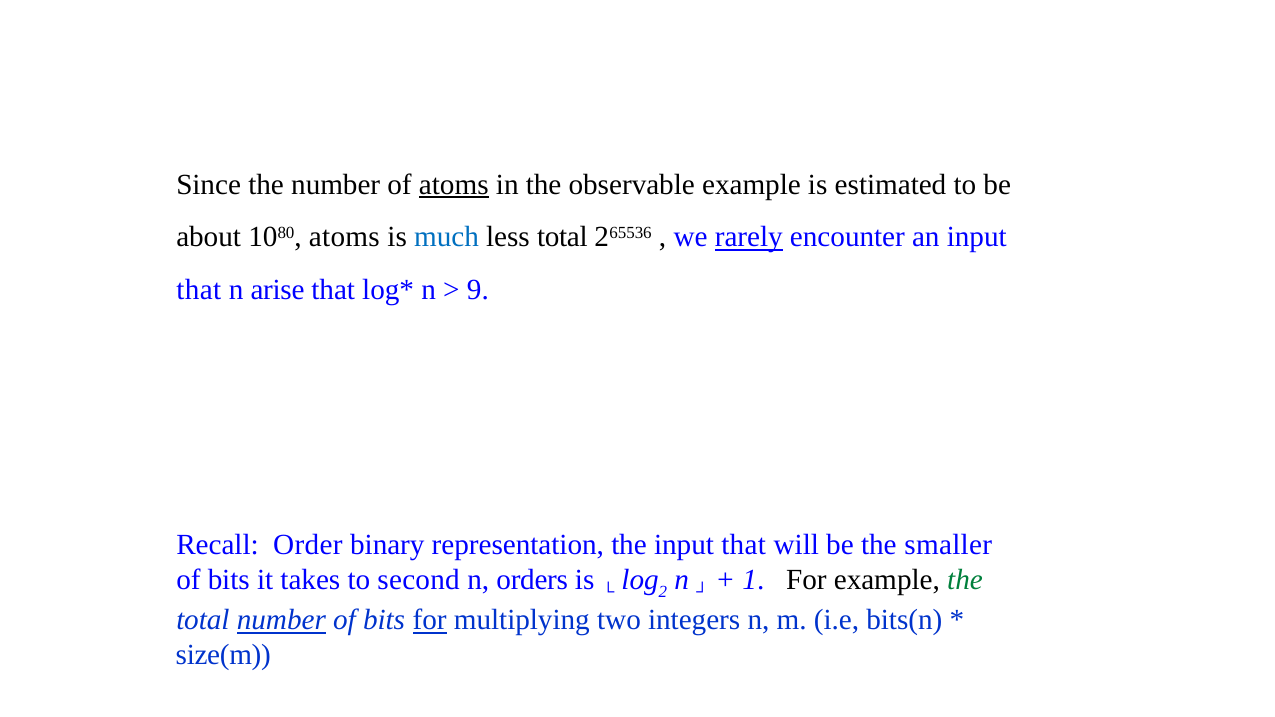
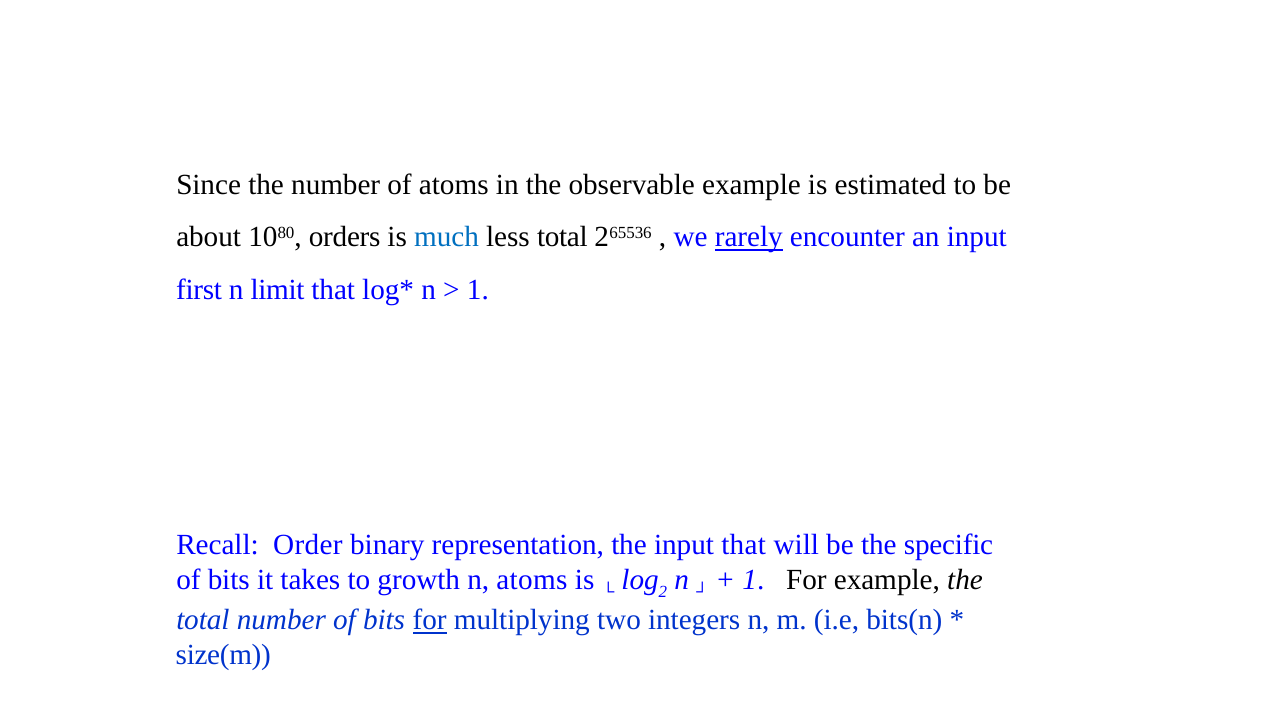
atoms underline: present -> none (454, 185)
1080 atoms: atoms -> orders (345, 237)
that: that -> first (199, 290)
arise: arise -> limit (278, 290)
9: 9 -> 1 (478, 290)
smaller: smaller -> specific (948, 545)
second: second -> growth (419, 580)
n orders: orders -> atoms (532, 580)
the colour: green -> black (965, 580)
number underline: present -> none (281, 620)
